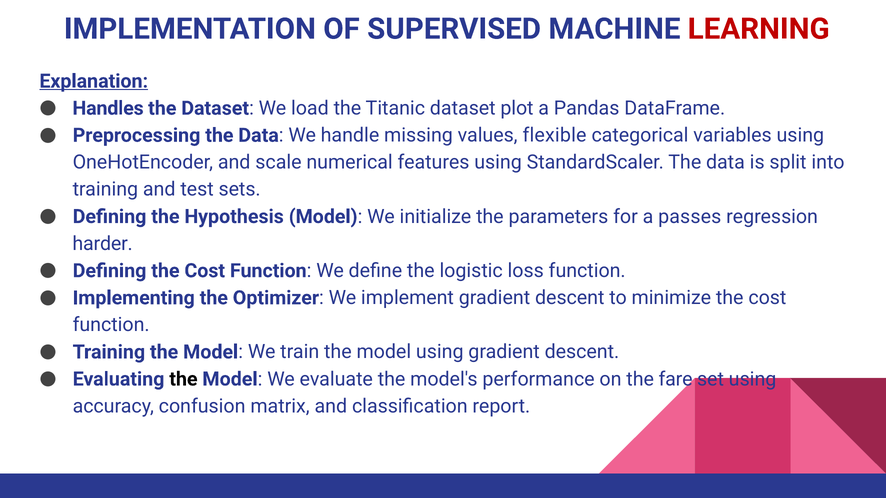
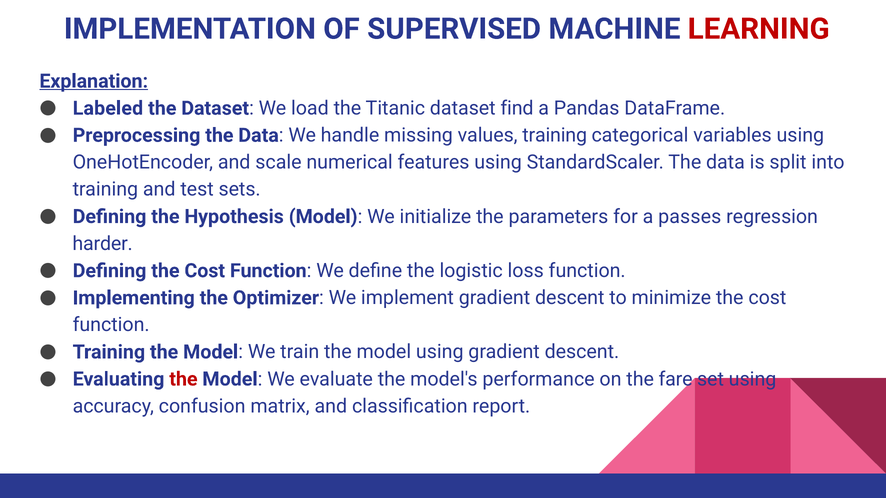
Handles: Handles -> Labeled (108, 108)
plot: plot -> find (517, 108)
values flexible: flexible -> training (555, 135)
the colour: black -> red (183, 379)
